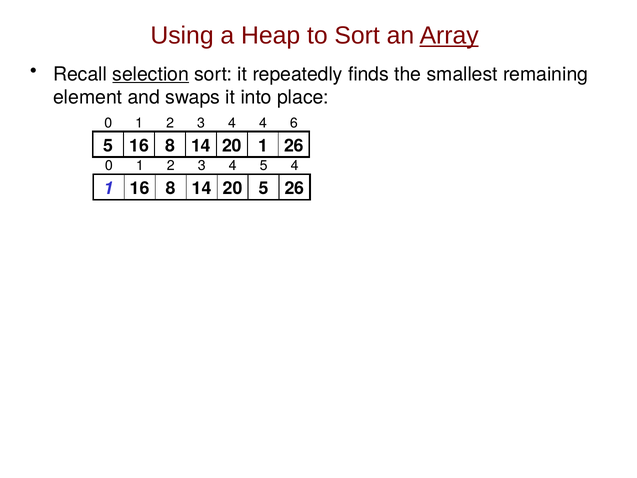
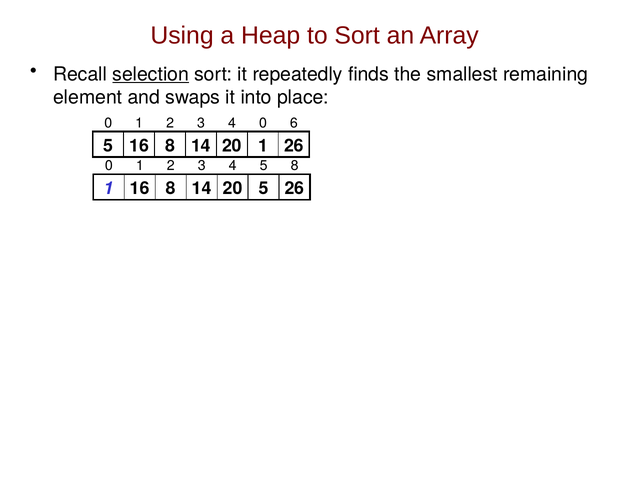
Array underline: present -> none (449, 36)
4 4: 4 -> 0 (263, 123)
5 4: 4 -> 8 (295, 165)
